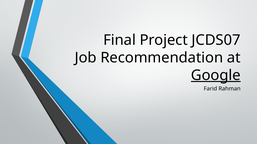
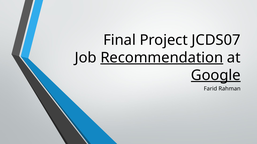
Recommendation underline: none -> present (162, 58)
